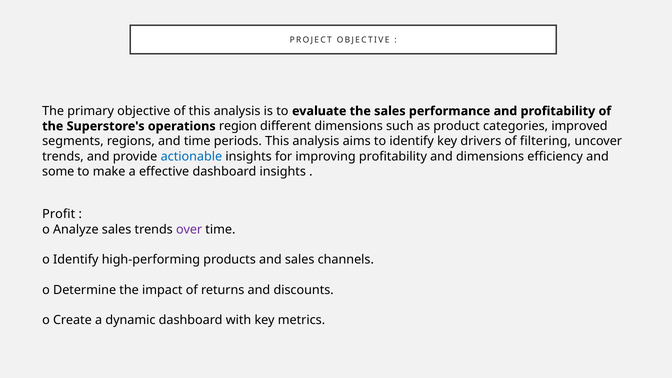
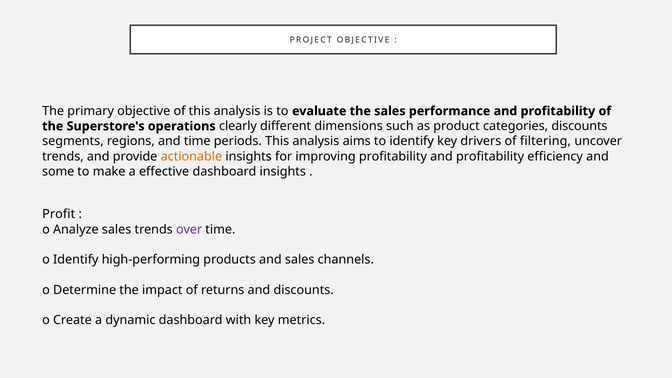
region: region -> clearly (238, 126)
categories improved: improved -> discounts (579, 126)
actionable colour: blue -> orange (191, 156)
profitability and dimensions: dimensions -> profitability (490, 156)
